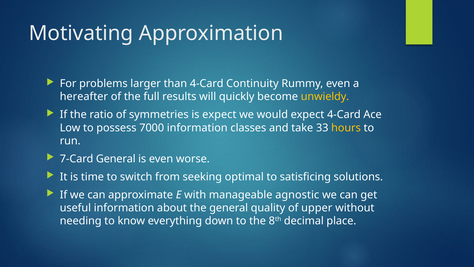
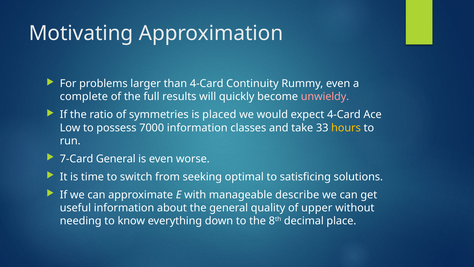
hereafter: hereafter -> complete (84, 97)
unwieldy colour: yellow -> pink (325, 97)
is expect: expect -> placed (219, 115)
agnostic: agnostic -> describe (297, 195)
